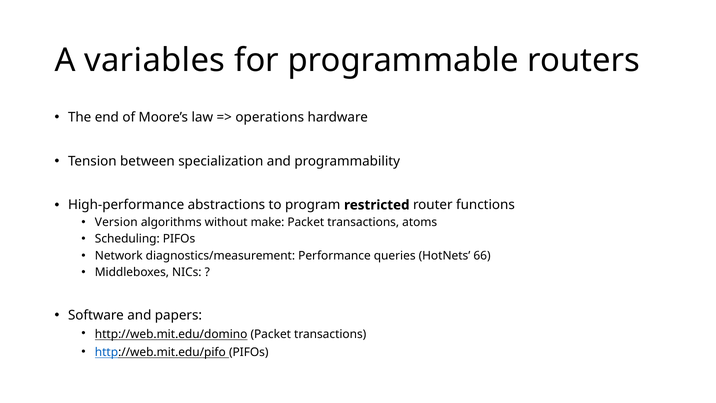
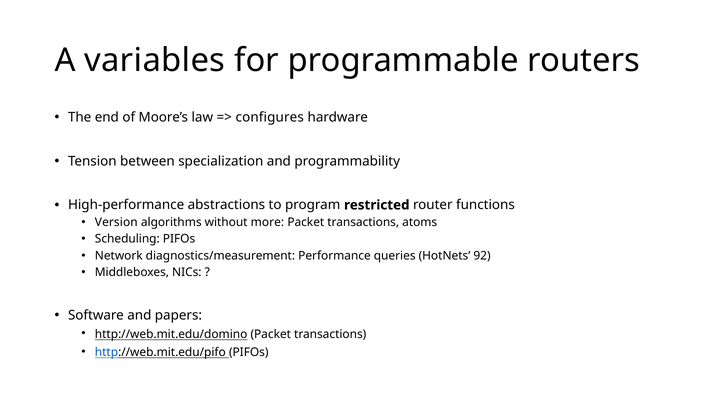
operations: operations -> configures (270, 117)
make: make -> more (267, 222)
66: 66 -> 92 (482, 255)
